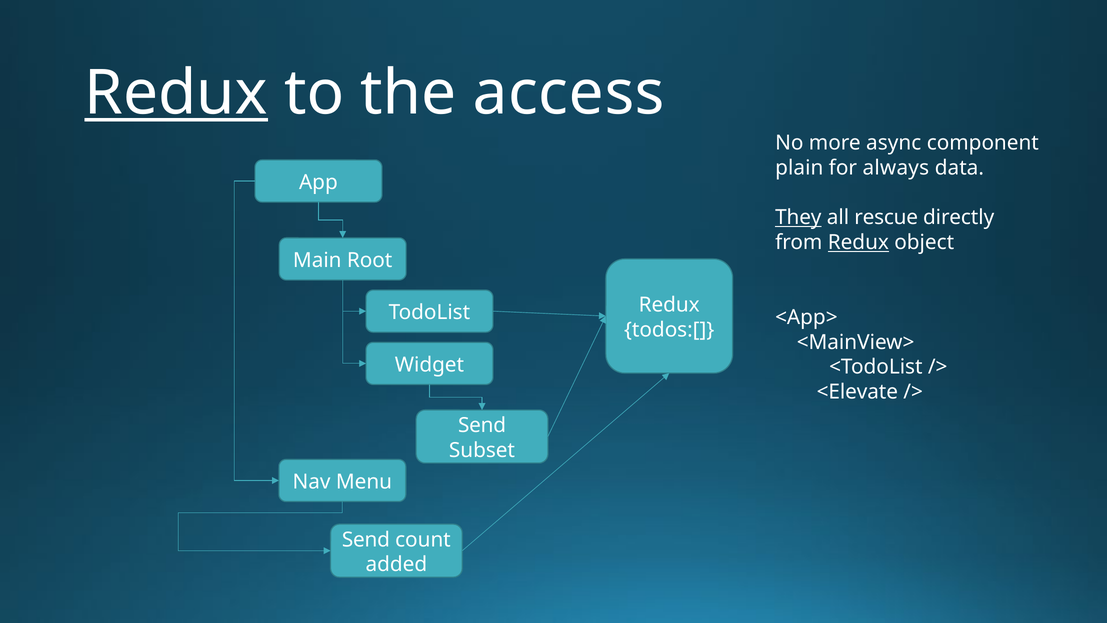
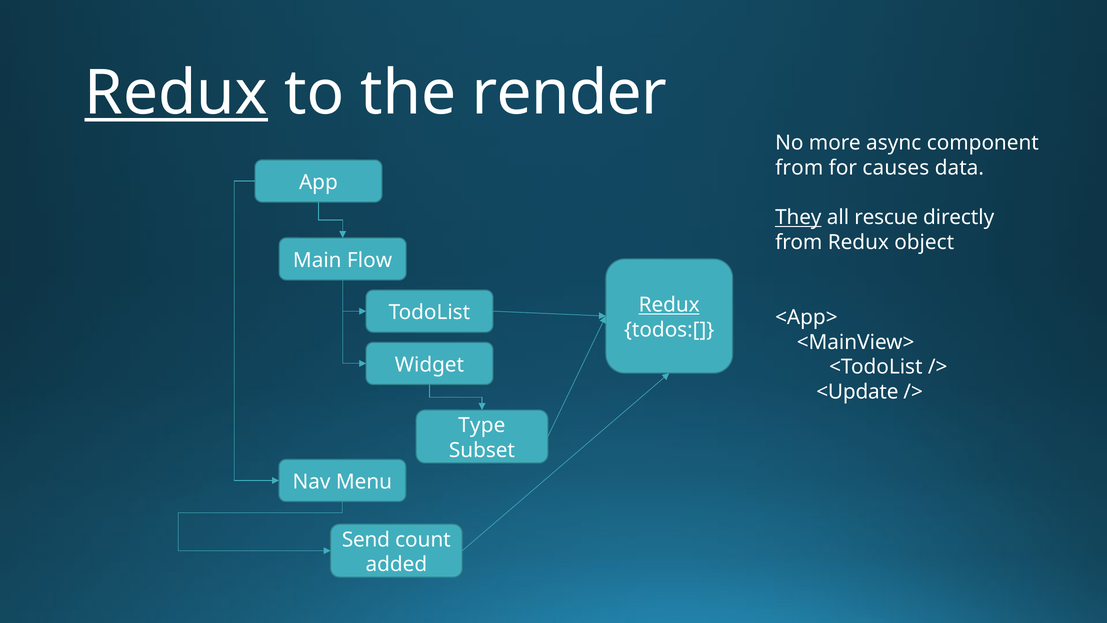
access: access -> render (569, 93)
plain: plain -> from (799, 168)
always: always -> causes (896, 168)
Redux underline: present -> none (858, 242)
Root: Root -> Flow (370, 260)
Redux underline: none -> present (669, 305)
<Elevate: <Elevate -> <Update (857, 392)
Send: Send -> Type (482, 425)
